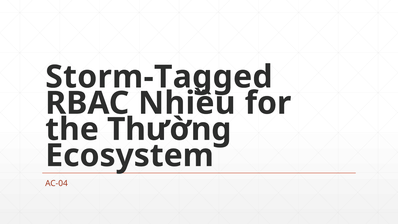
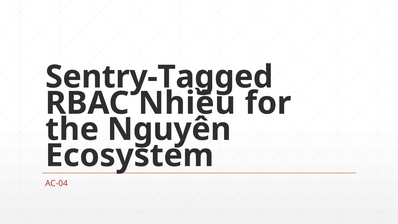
Storm-Tagged: Storm-Tagged -> Sentry-Tagged (159, 77)
Thường: Thường -> Nguyên (169, 129)
